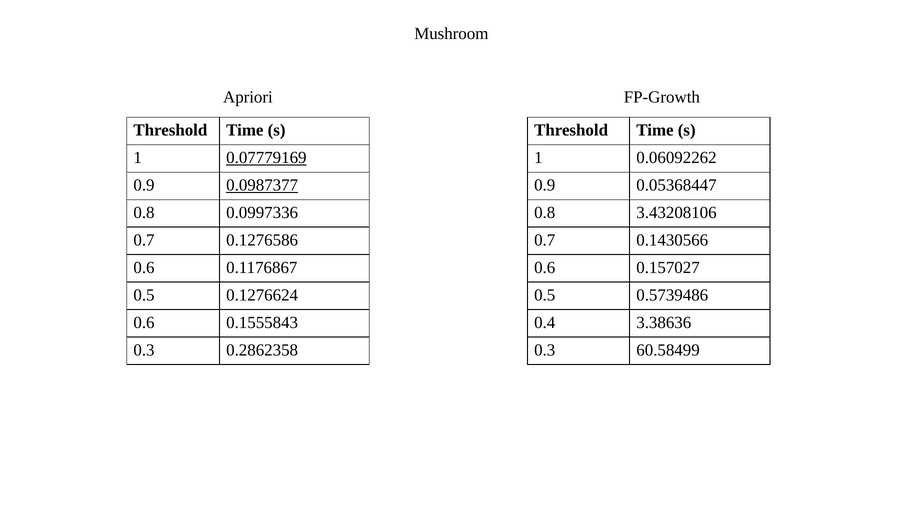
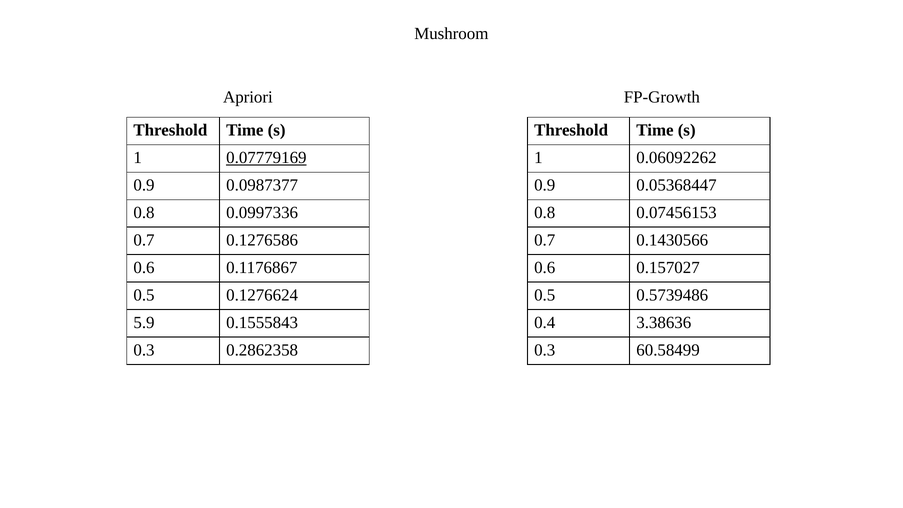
0.0987377 underline: present -> none (262, 185)
3.43208106: 3.43208106 -> 0.07456153 (677, 213)
0.6: 0.6 -> 5.9 (144, 322)
